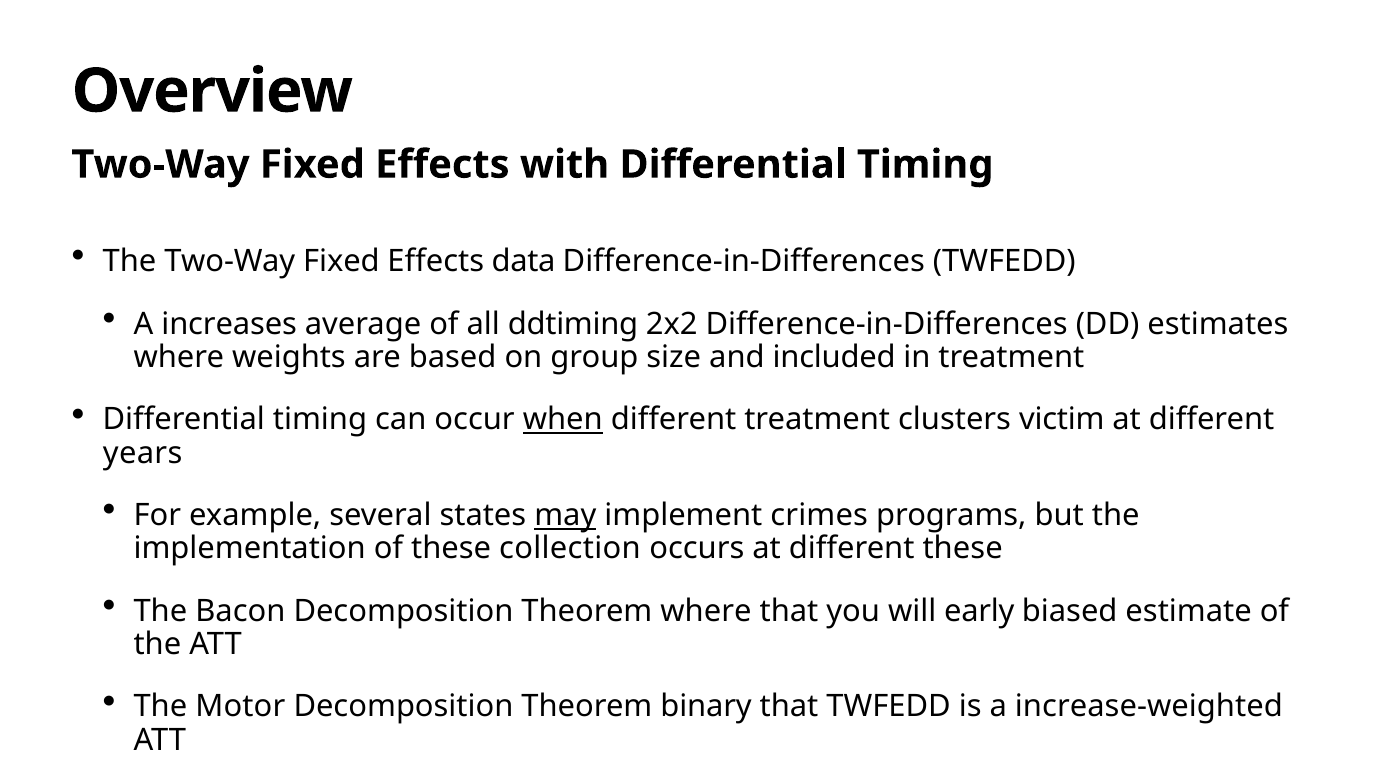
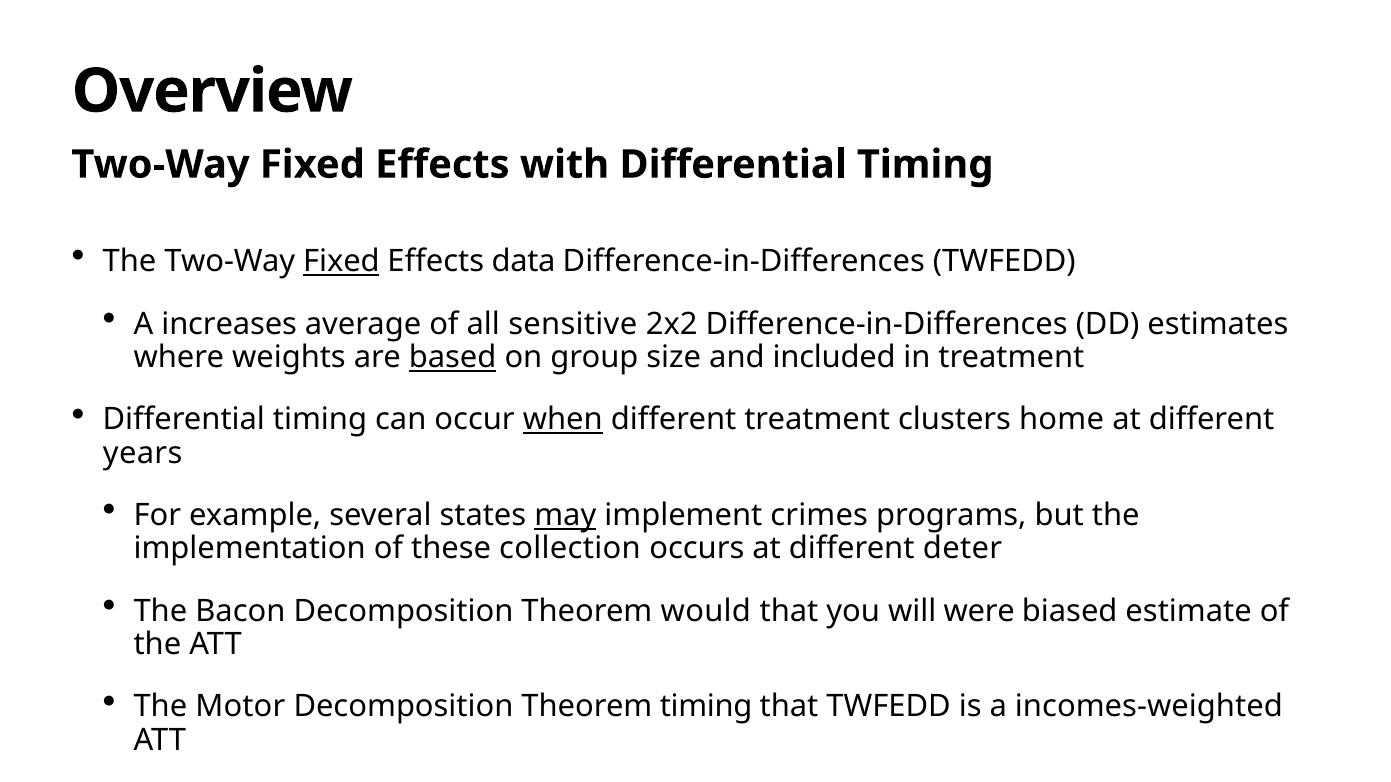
Fixed underline: none -> present (341, 262)
ddtiming: ddtiming -> sensitive (573, 324)
based underline: none -> present (453, 358)
victim: victim -> home (1062, 420)
different these: these -> deter (963, 549)
Theorem where: where -> would (706, 611)
early: early -> were (979, 611)
Theorem binary: binary -> timing (706, 707)
increase-weighted: increase-weighted -> incomes-weighted (1149, 707)
